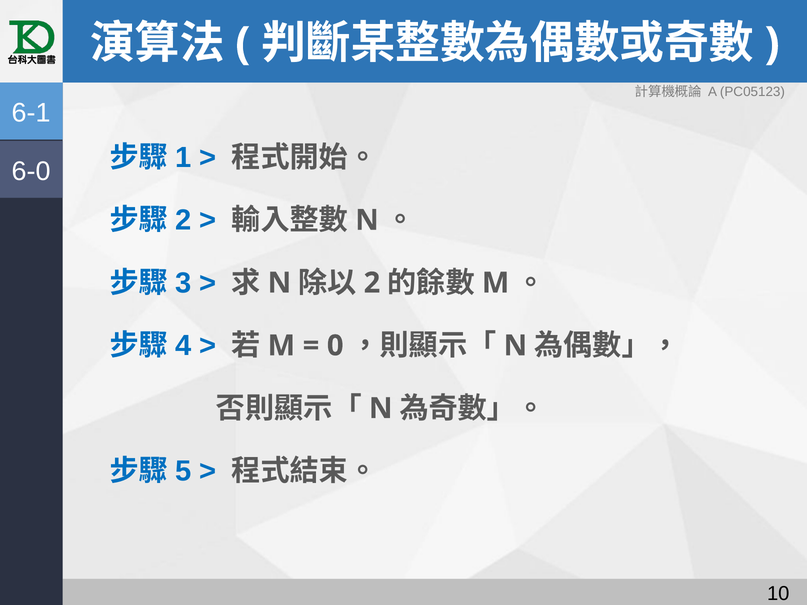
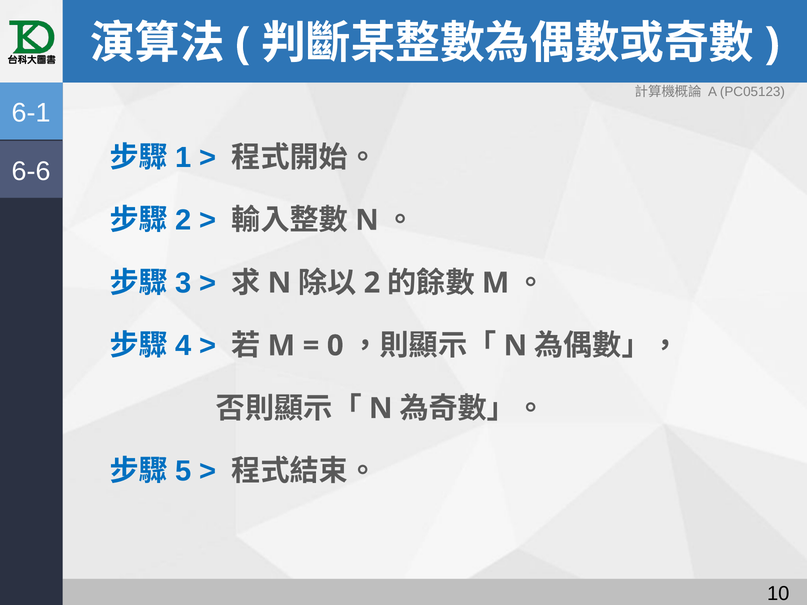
6-0: 6-0 -> 6-6 (31, 171)
